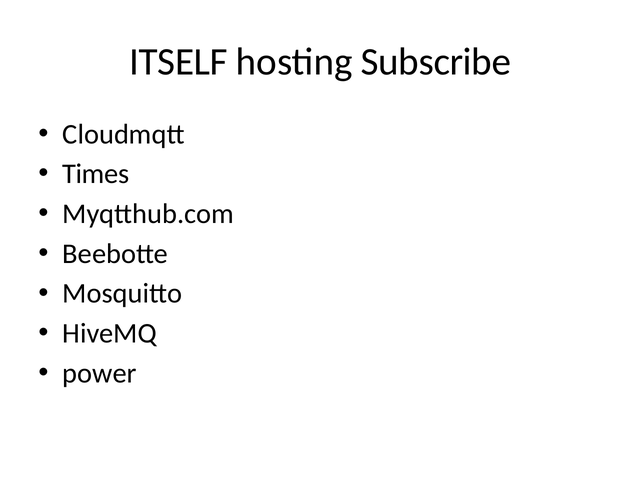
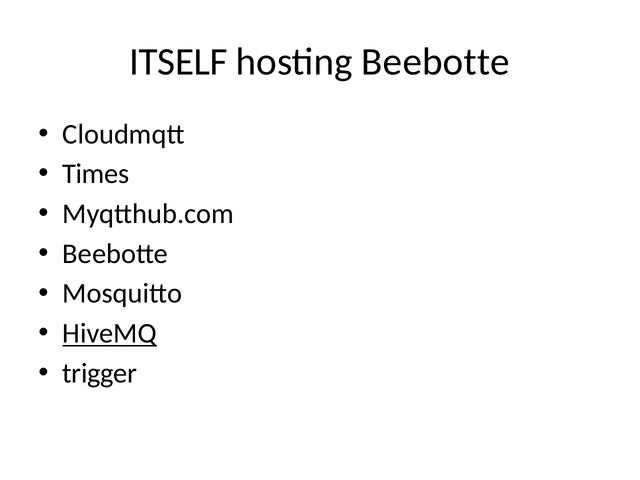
hosting Subscribe: Subscribe -> Beebotte (436, 62)
HiveMQ underline: none -> present (110, 333)
power: power -> trigger (100, 373)
